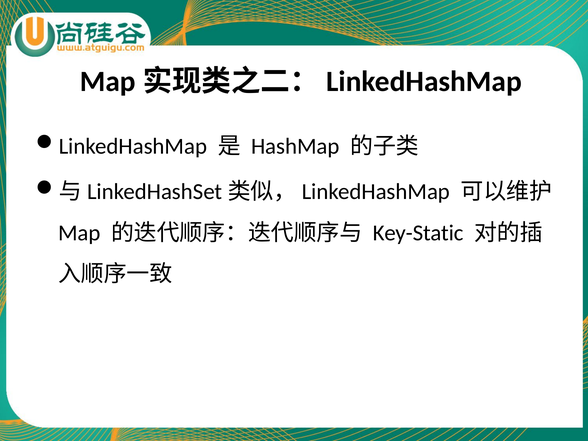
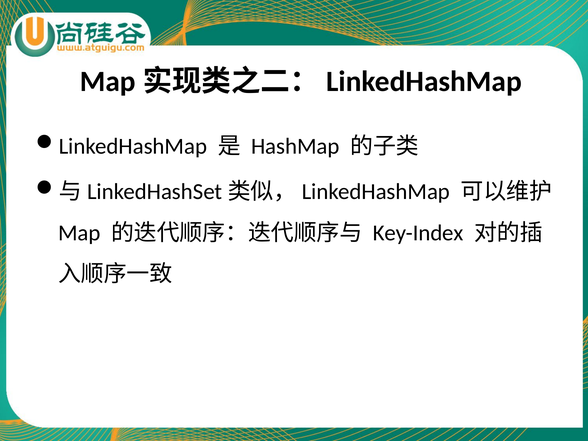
Key-Static: Key-Static -> Key-Index (418, 233)
